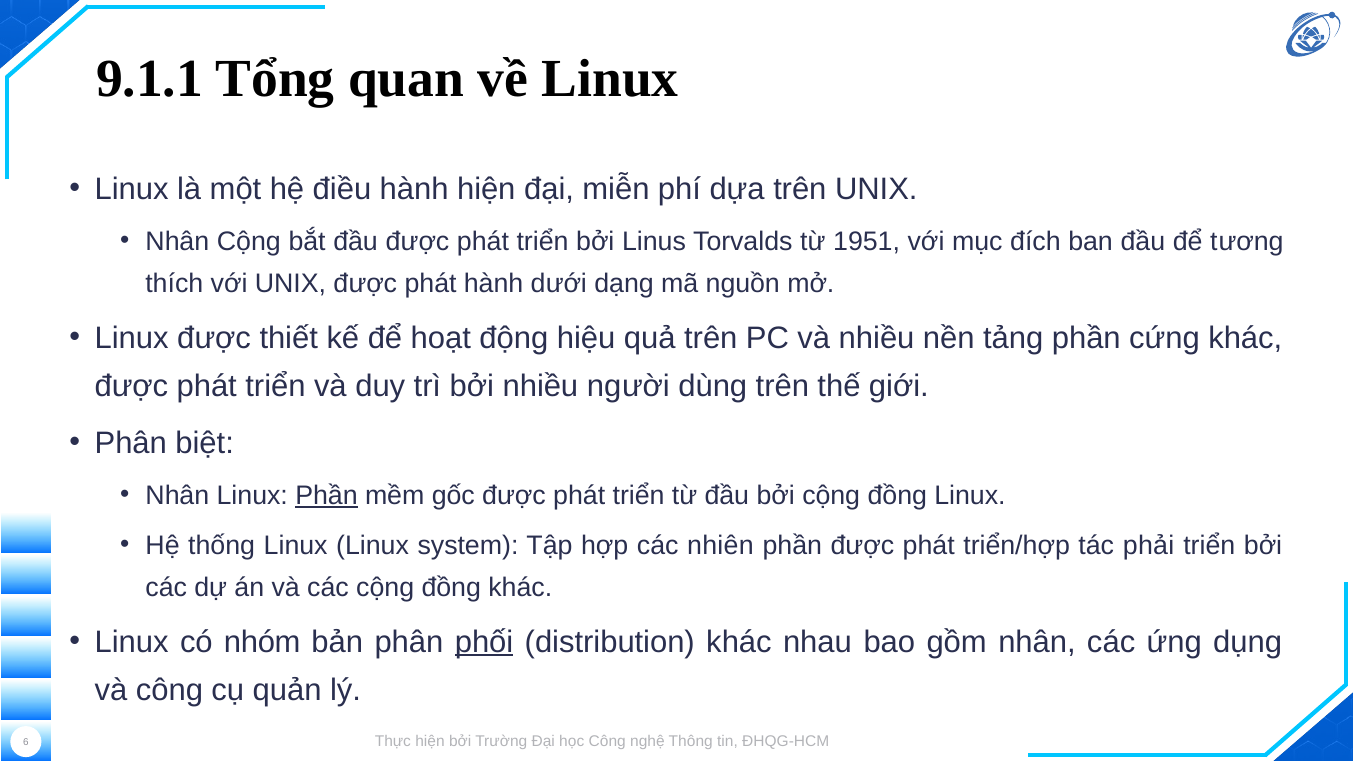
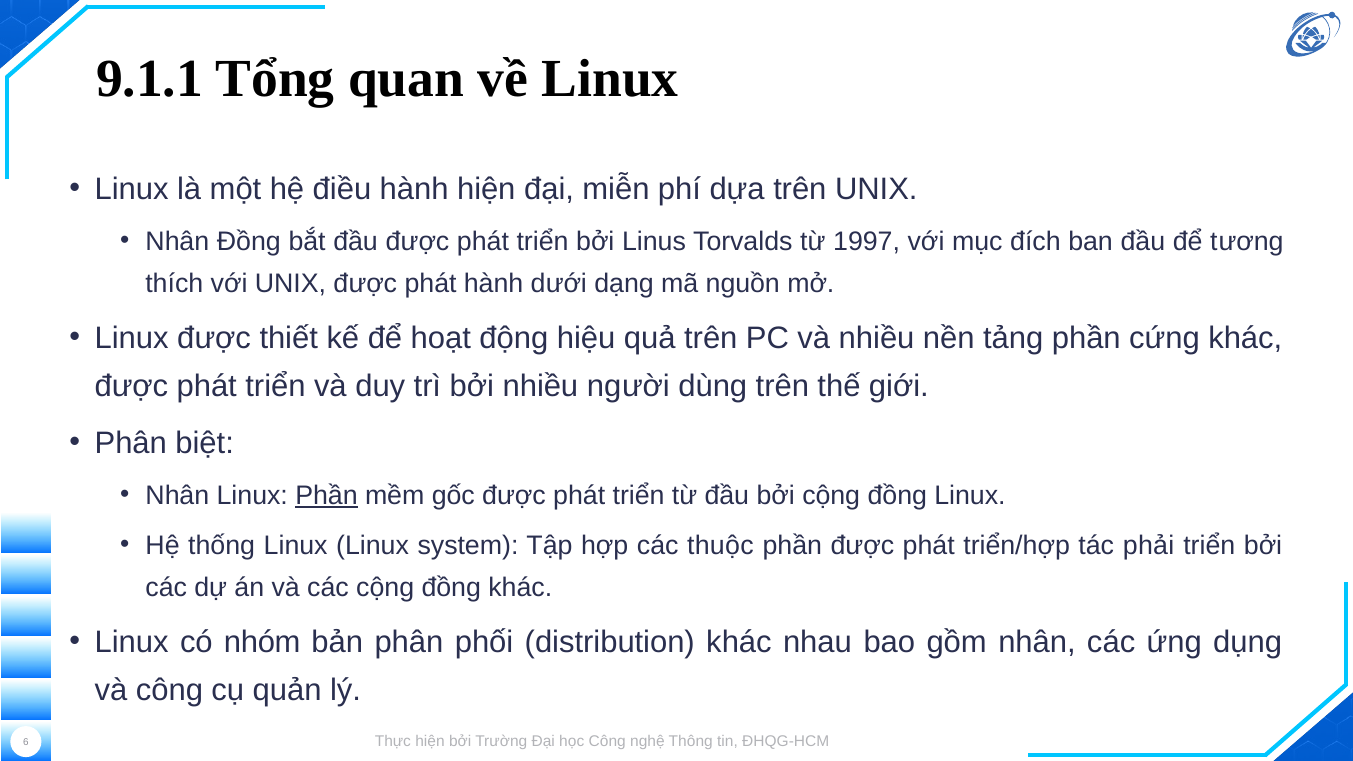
Nhân Cộng: Cộng -> Đồng (249, 242)
1951: 1951 -> 1997 (867, 242)
nhiên: nhiên -> thuộc (720, 546)
phối underline: present -> none (484, 642)
